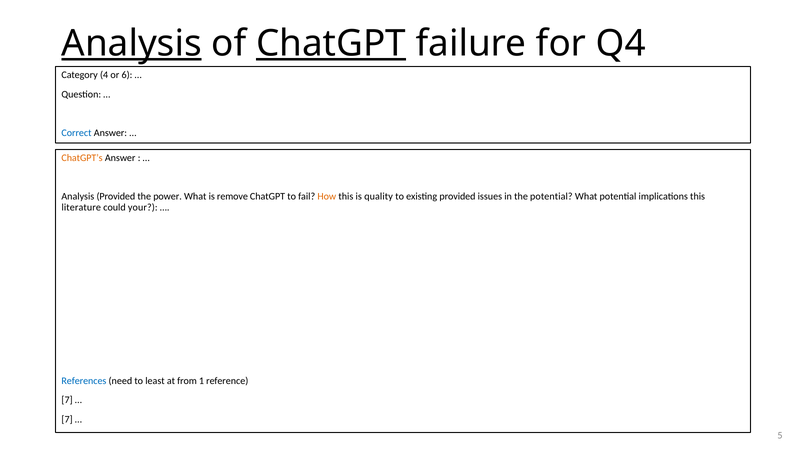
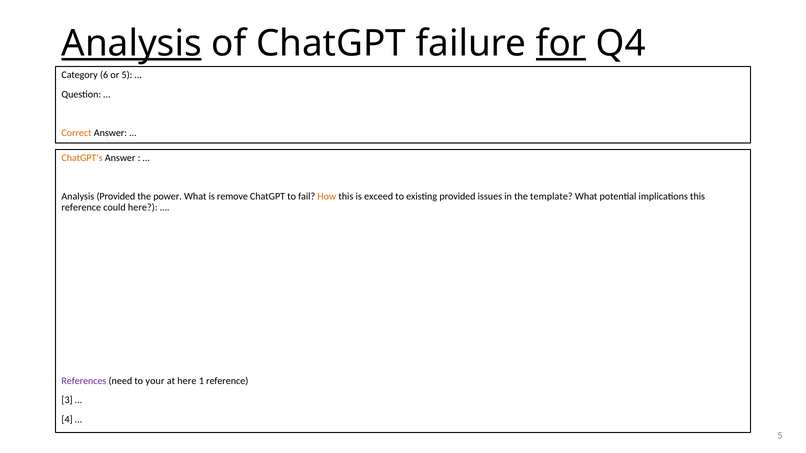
ChatGPT underline: present -> none (331, 44)
for underline: none -> present (561, 44)
4: 4 -> 6 (104, 75)
or 6: 6 -> 5 (127, 75)
Correct colour: blue -> orange (76, 133)
quality: quality -> exceed (379, 197)
the potential: potential -> template (551, 197)
literature: literature -> reference (81, 208)
could your: your -> here (143, 208)
References colour: blue -> purple (84, 381)
least: least -> your (155, 381)
at from: from -> here (187, 381)
7: 7 -> 3 (67, 400)
7: 7 -> 4 (67, 420)
